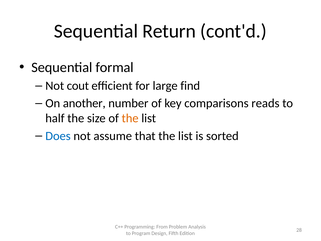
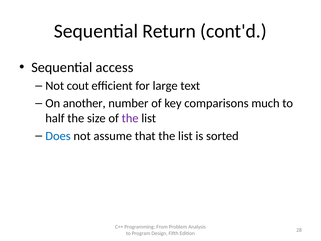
formal: formal -> access (115, 67)
find: find -> text (190, 86)
reads: reads -> much (265, 103)
the colour: orange -> purple (130, 118)
